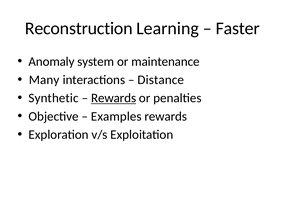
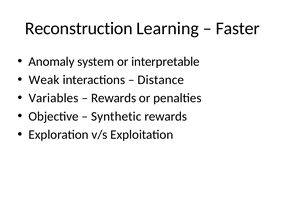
maintenance: maintenance -> interpretable (165, 61)
Many: Many -> Weak (44, 80)
Synthetic: Synthetic -> Variables (54, 98)
Rewards underline: present -> none (114, 98)
Examples: Examples -> Synthetic (116, 116)
